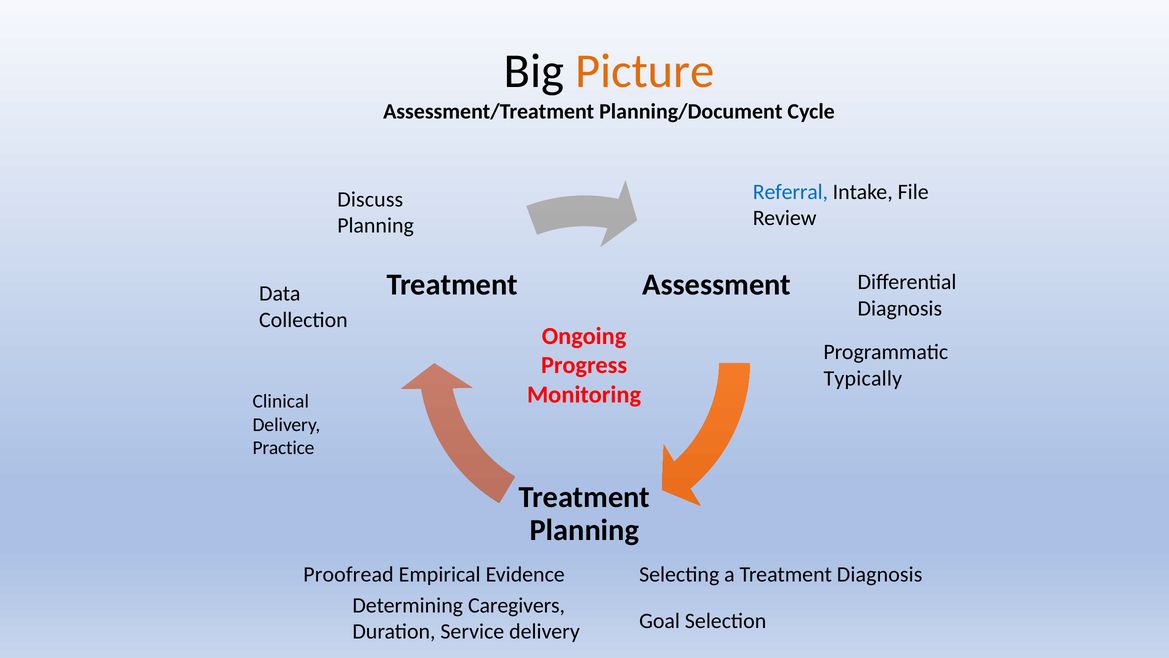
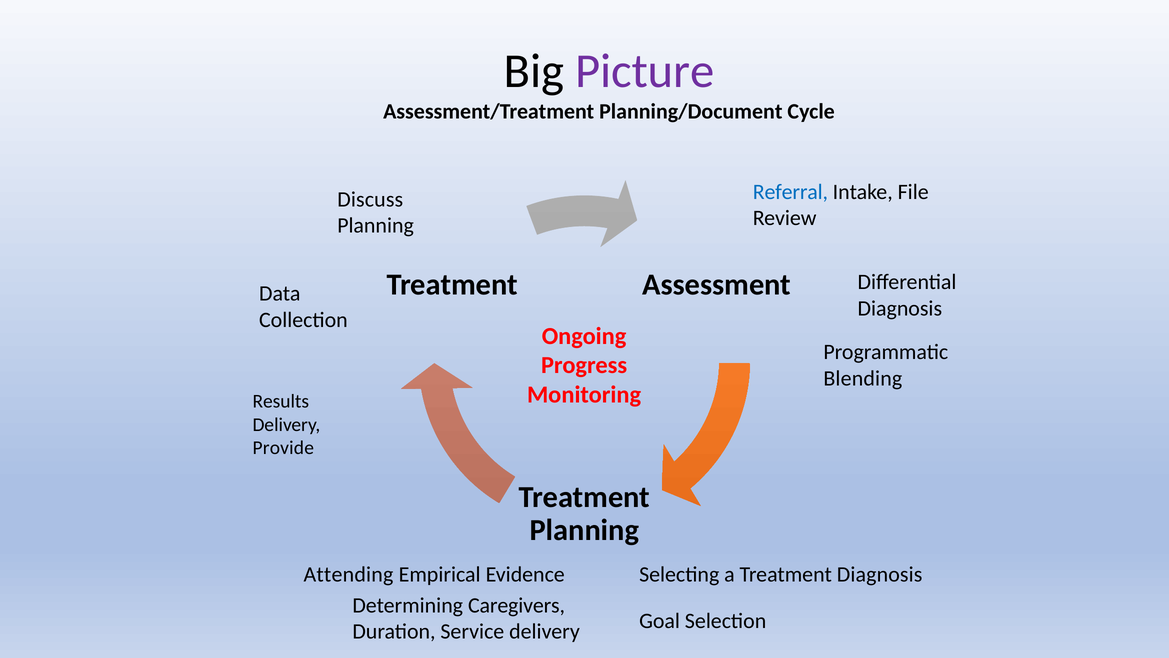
Picture colour: orange -> purple (645, 71)
Typically: Typically -> Blending (863, 378)
Clinical: Clinical -> Results (281, 401)
Practice: Practice -> Provide (283, 448)
Proofread: Proofread -> Attending (348, 574)
